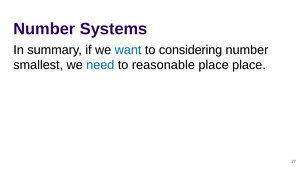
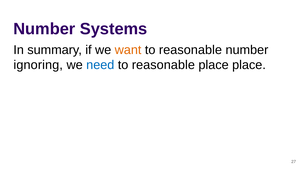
want colour: blue -> orange (128, 50)
considering: considering -> reasonable (190, 50)
smallest: smallest -> ignoring (38, 65)
